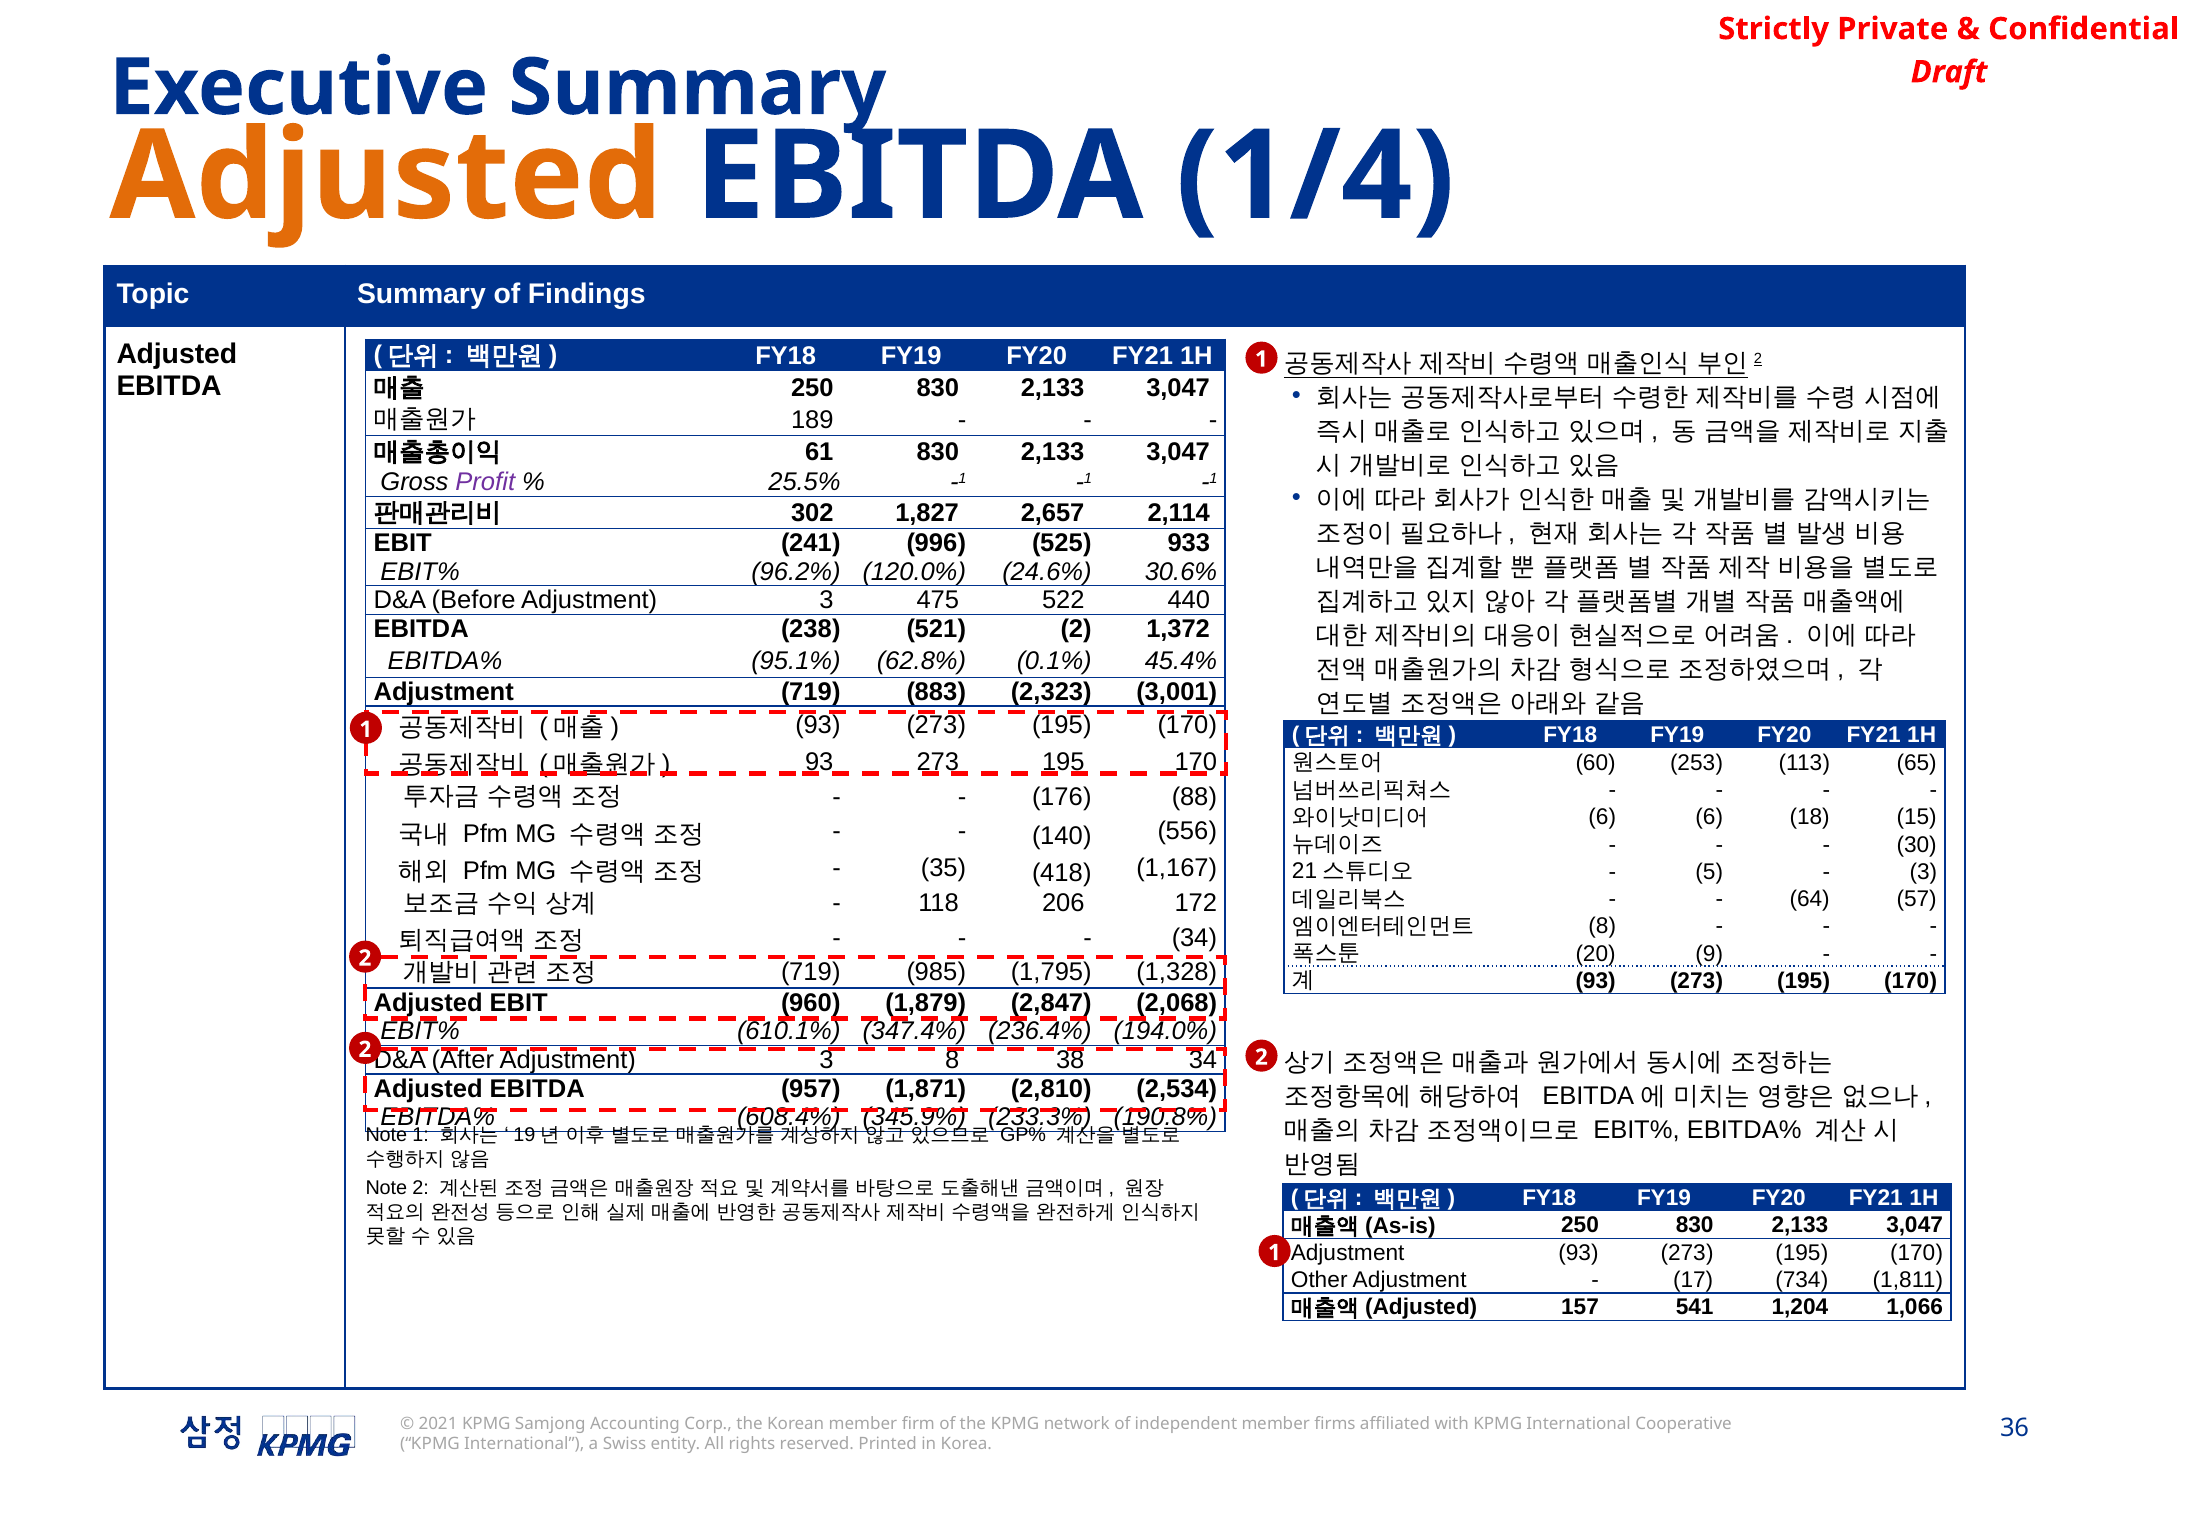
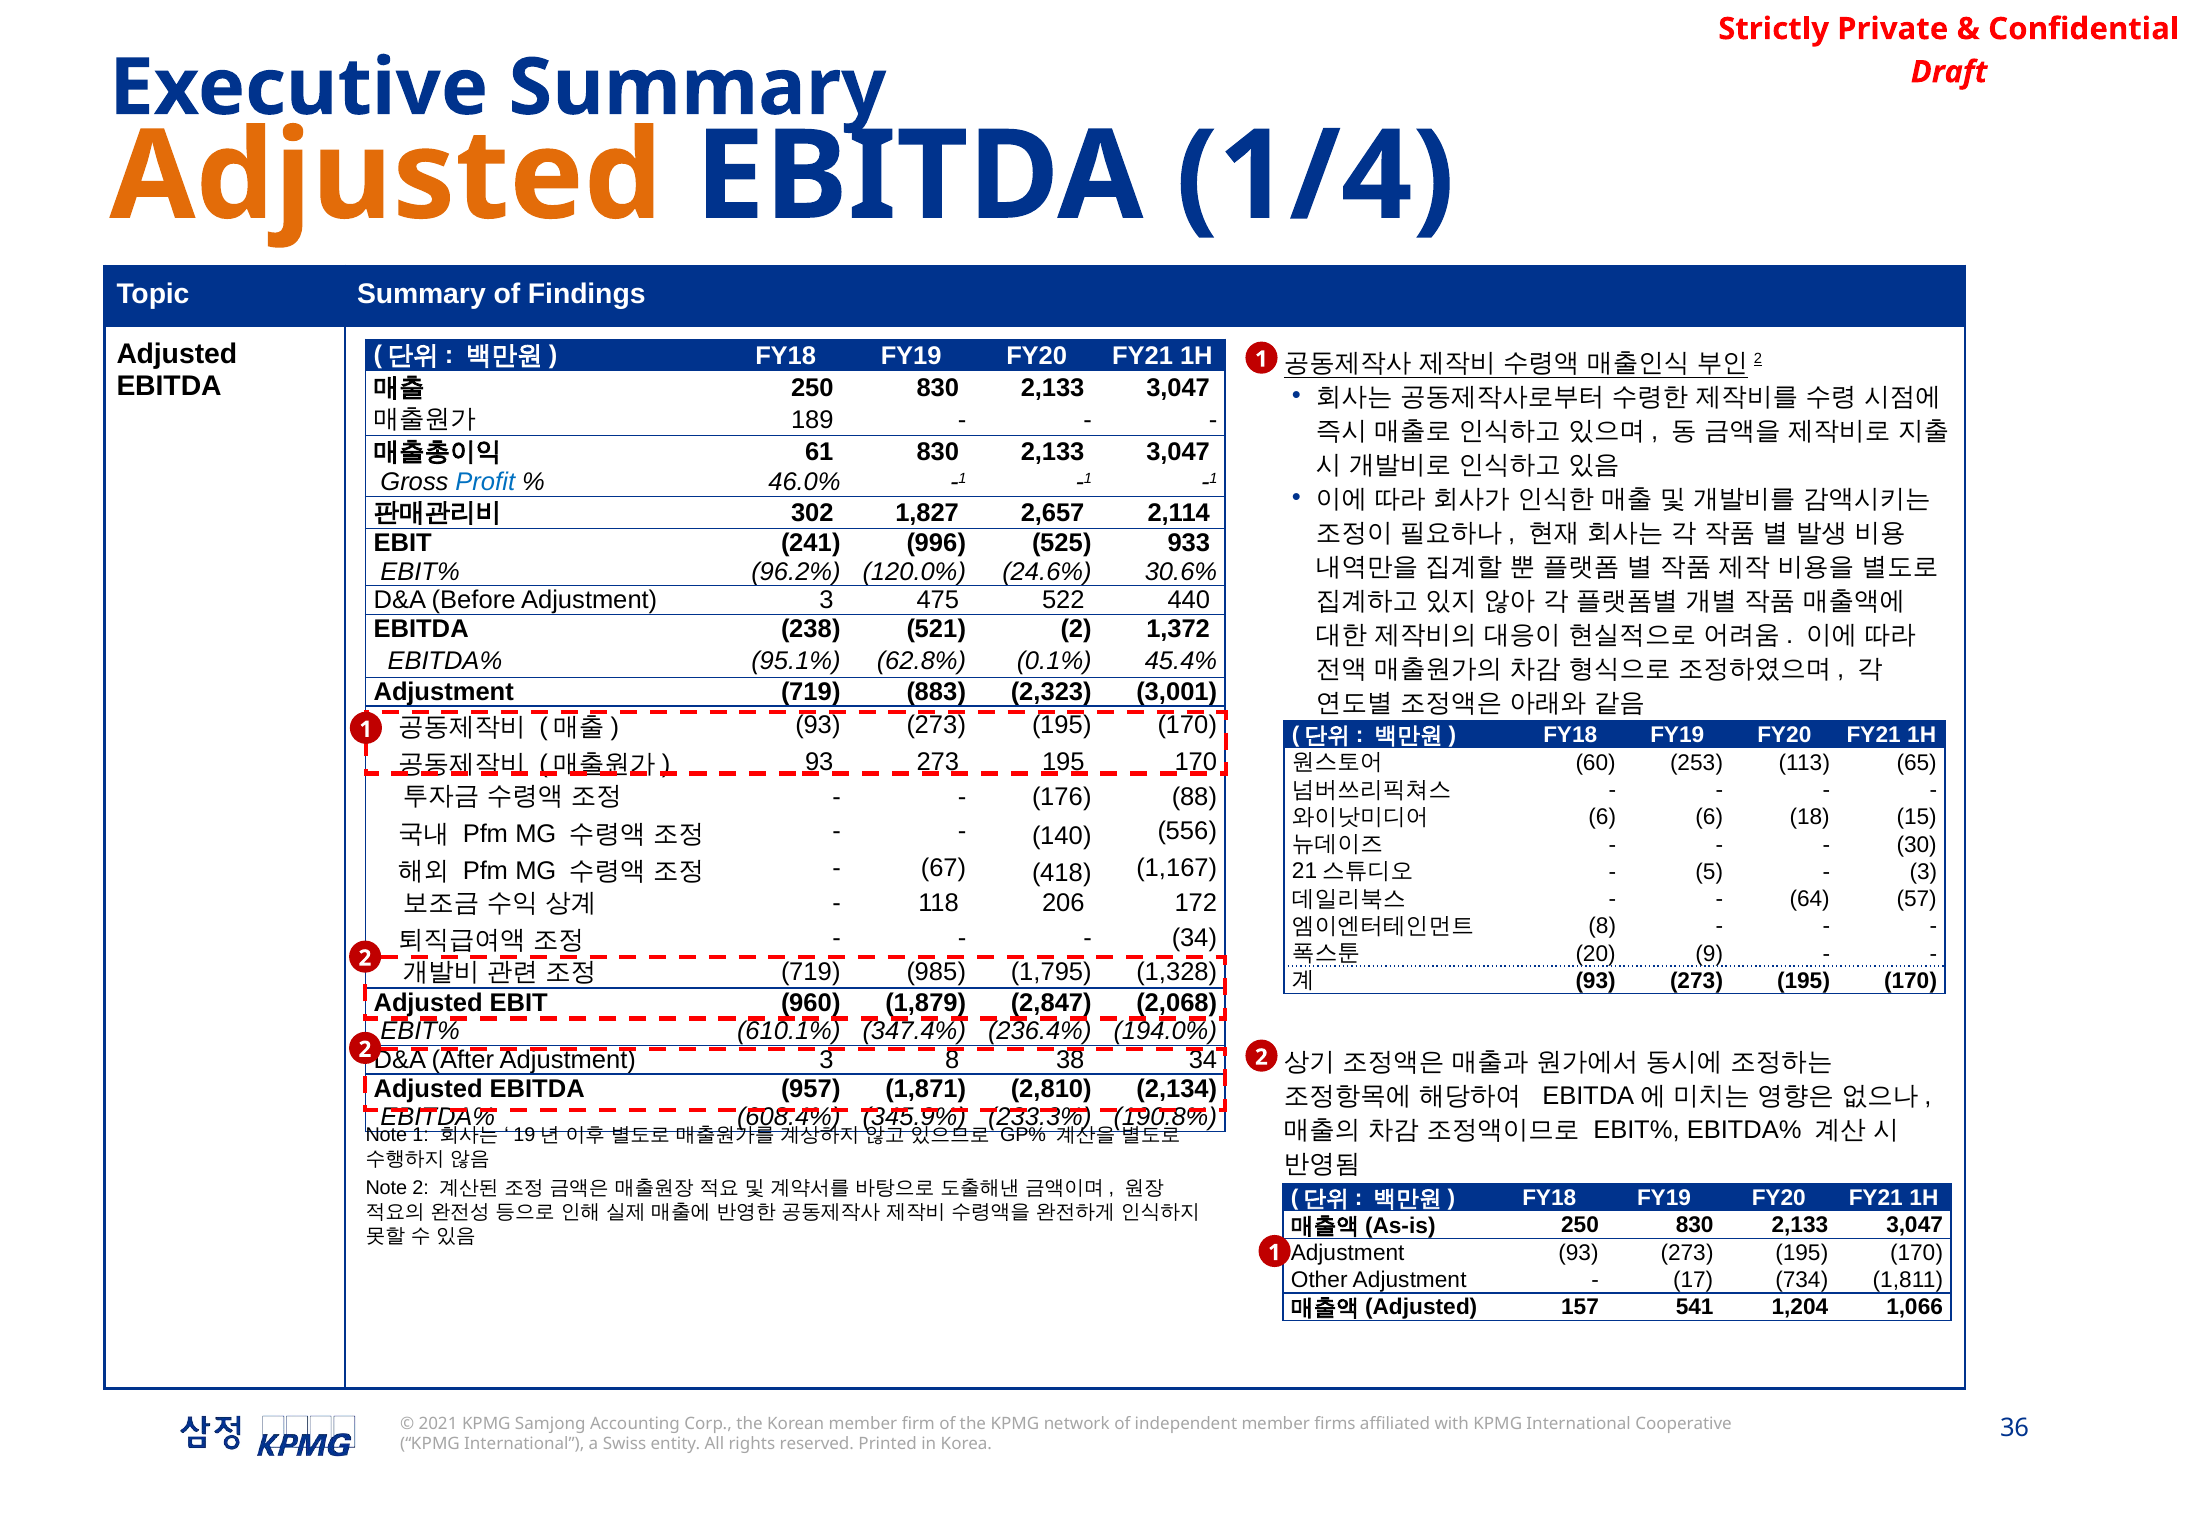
Profit colour: purple -> blue (485, 482)
25.5%: 25.5% -> 46.0% (805, 482)
35: 35 -> 67 (943, 868)
2,534: 2,534 -> 2,134 (1177, 1089)
